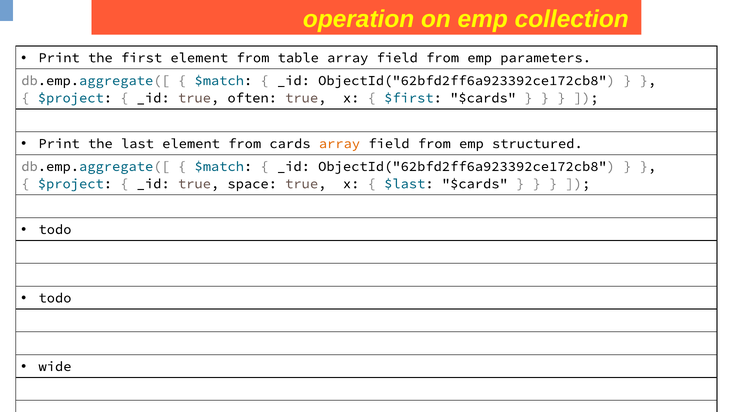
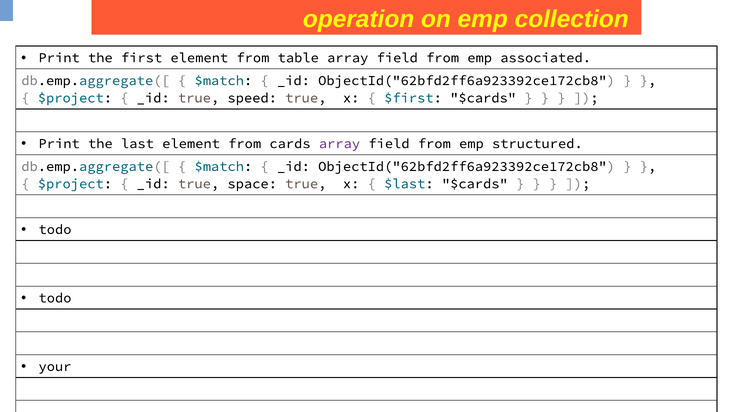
parameters: parameters -> associated (546, 58)
often: often -> speed (252, 98)
array colour: orange -> purple (339, 144)
wide: wide -> your (55, 367)
